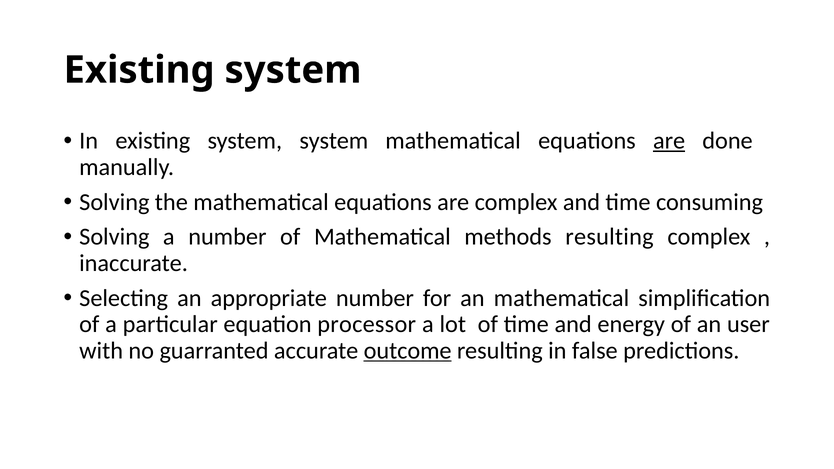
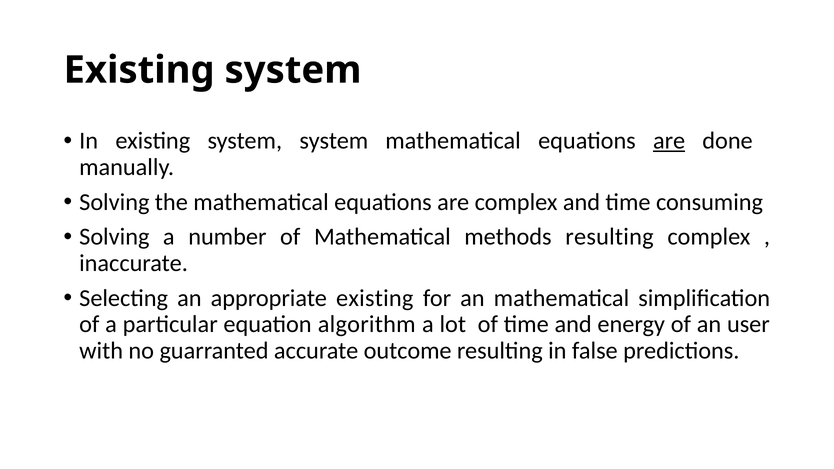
appropriate number: number -> existing (375, 298)
processor: processor -> algorithm (367, 324)
outcome underline: present -> none (408, 351)
